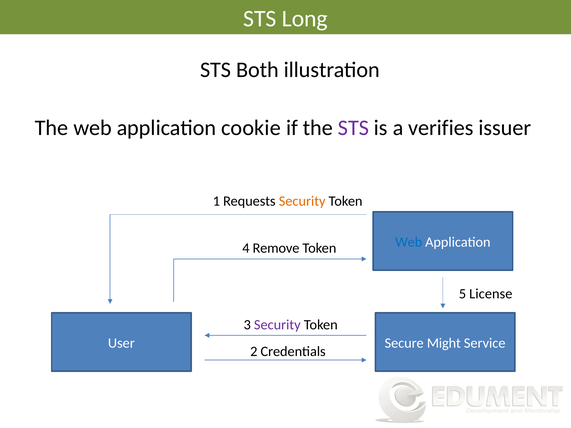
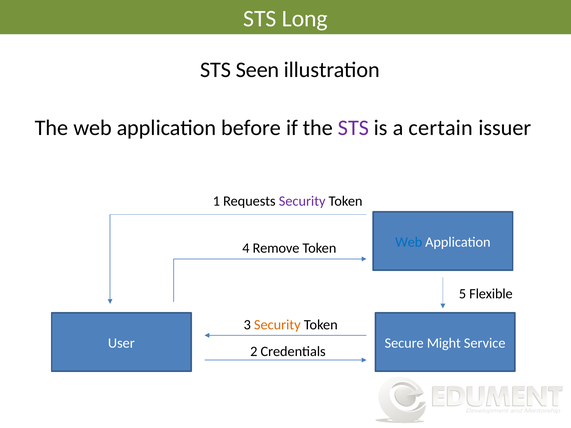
Both: Both -> Seen (258, 70)
cookie: cookie -> before (251, 128)
verifies: verifies -> certain (441, 128)
Security colour: orange -> purple (302, 201)
License: License -> Flexible (491, 294)
Security colour: purple -> orange (277, 325)
